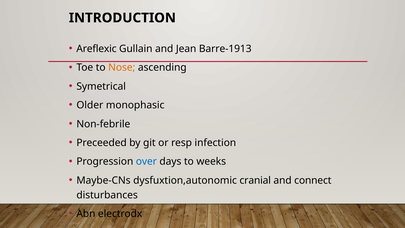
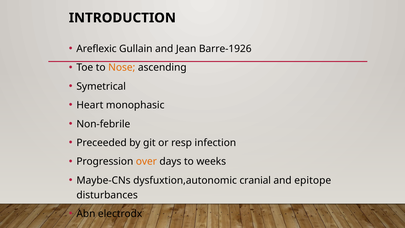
Barre-1913: Barre-1913 -> Barre-1926 (225, 49)
Older: Older -> Heart (90, 105)
over colour: blue -> orange (146, 161)
connect: connect -> epitope (313, 180)
